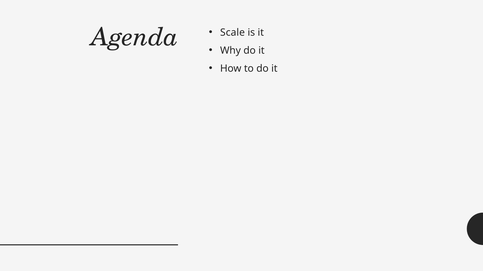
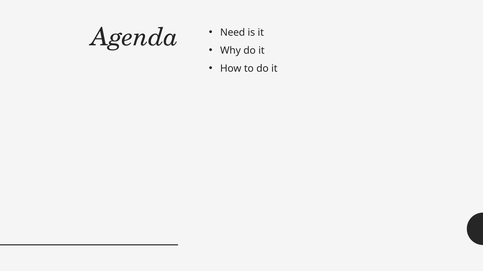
Scale: Scale -> Need (233, 33)
